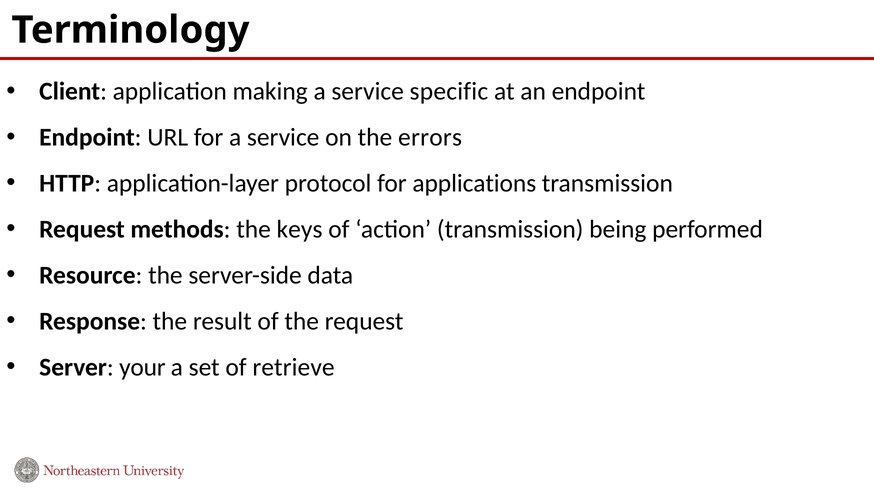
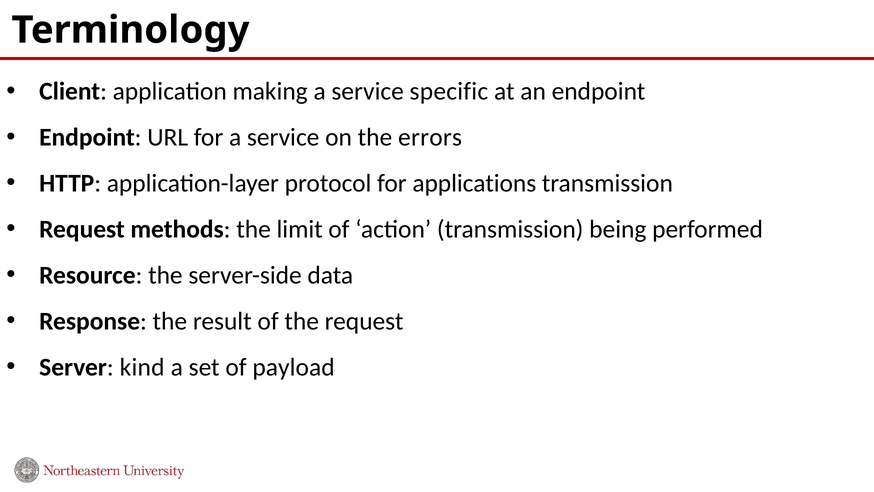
keys: keys -> limit (300, 229)
your: your -> kind (142, 367)
retrieve: retrieve -> payload (294, 367)
